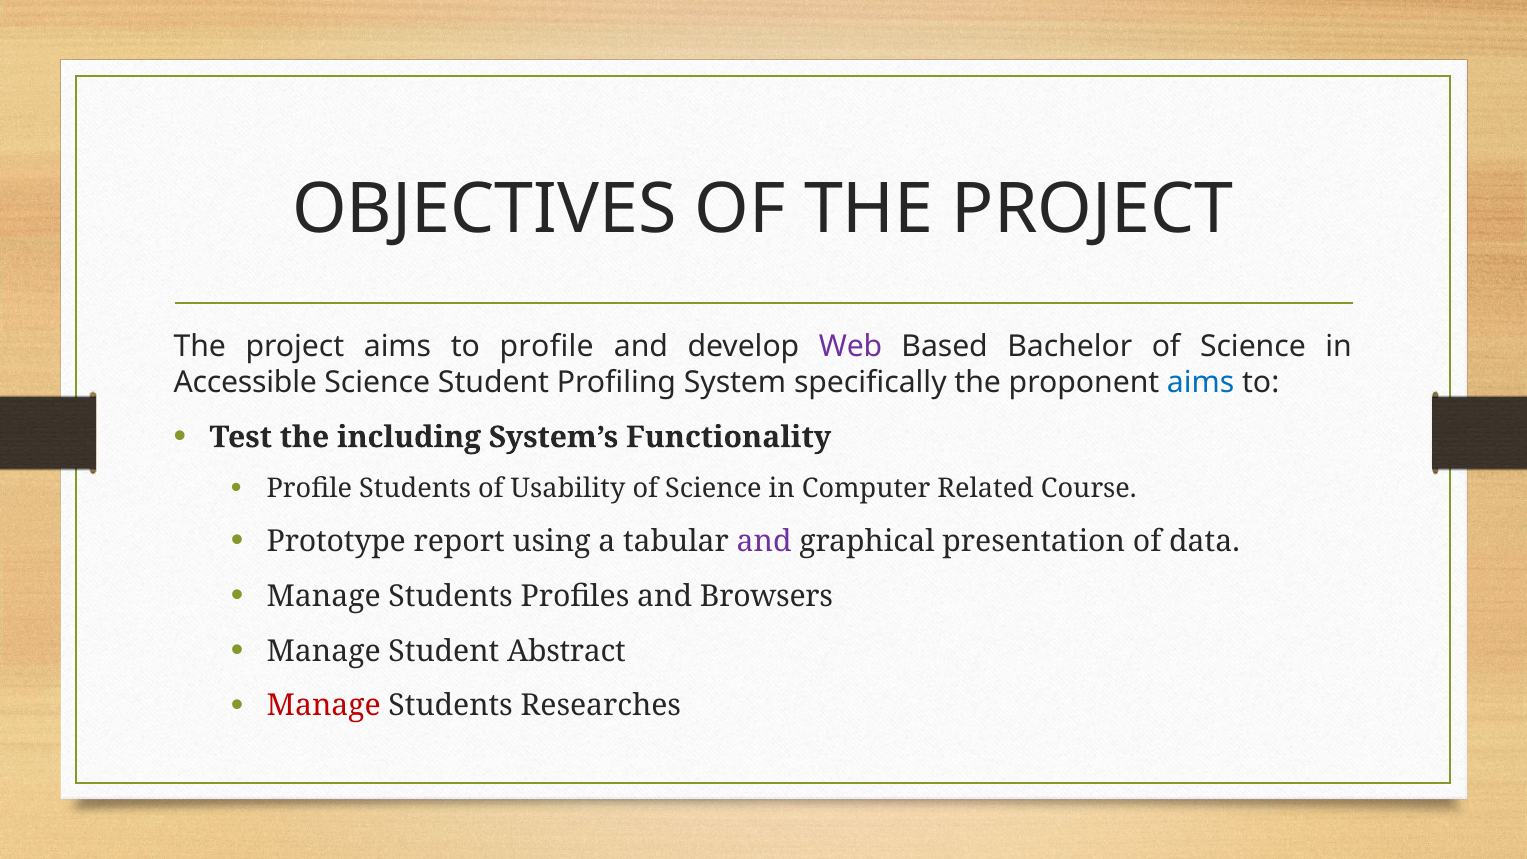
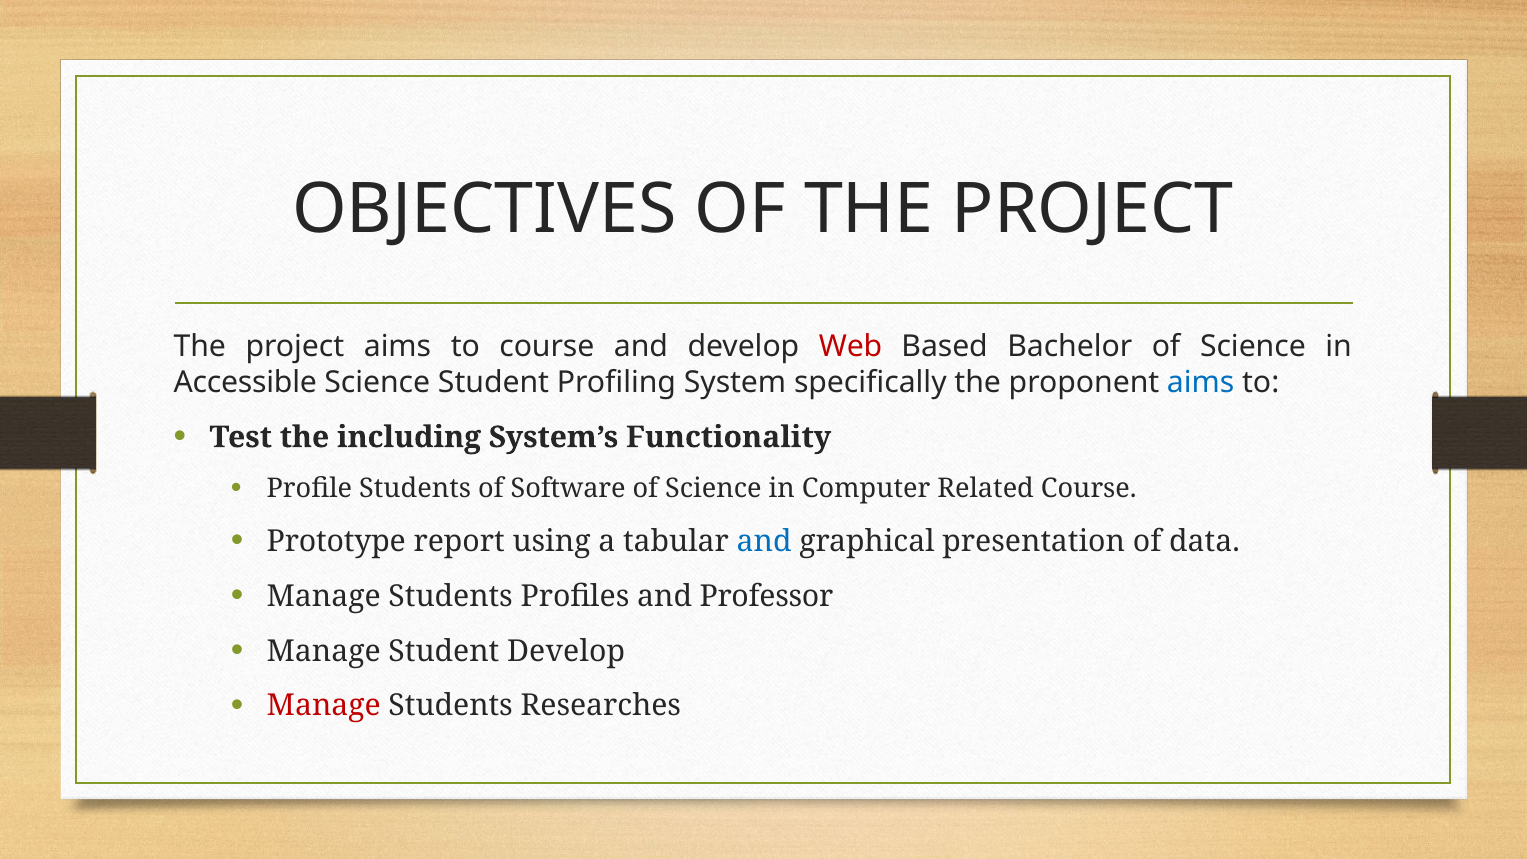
to profile: profile -> course (547, 346)
Web colour: purple -> red (851, 346)
Usability: Usability -> Software (568, 489)
and colour: purple -> blue (764, 542)
Browsers: Browsers -> Professor (766, 596)
Student Abstract: Abstract -> Develop (566, 651)
